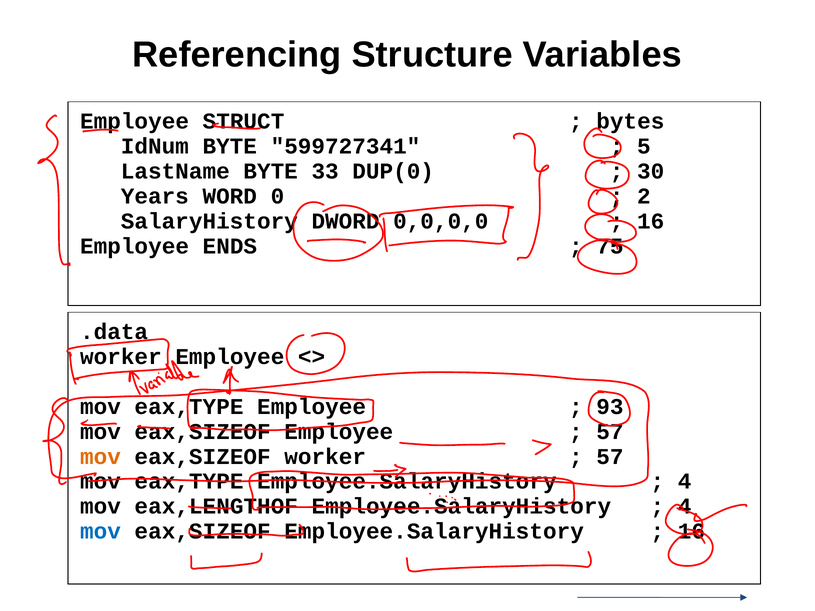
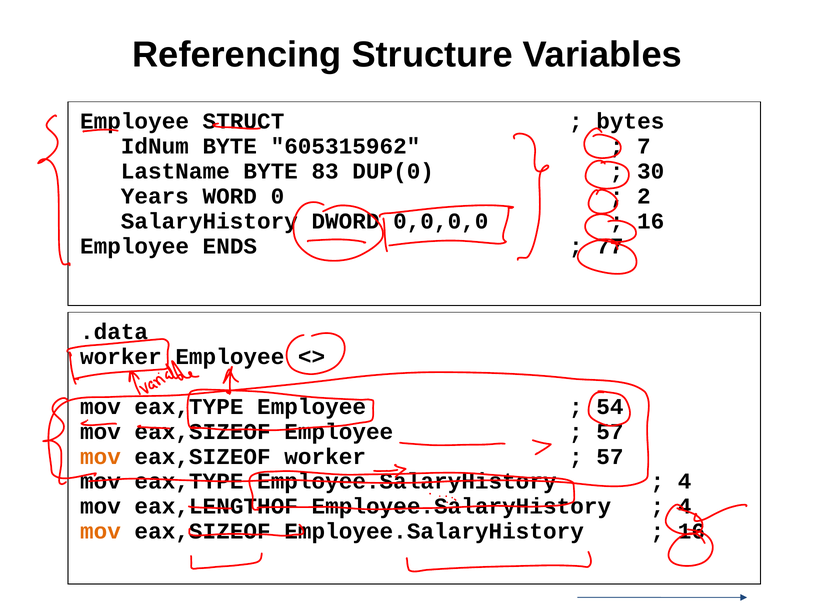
599727341: 599727341 -> 605315962 (345, 146)
5: 5 -> 7 (644, 146)
33: 33 -> 83 (325, 171)
75: 75 -> 77 (610, 246)
93: 93 -> 54 (610, 407)
mov colour: blue -> orange (101, 532)
